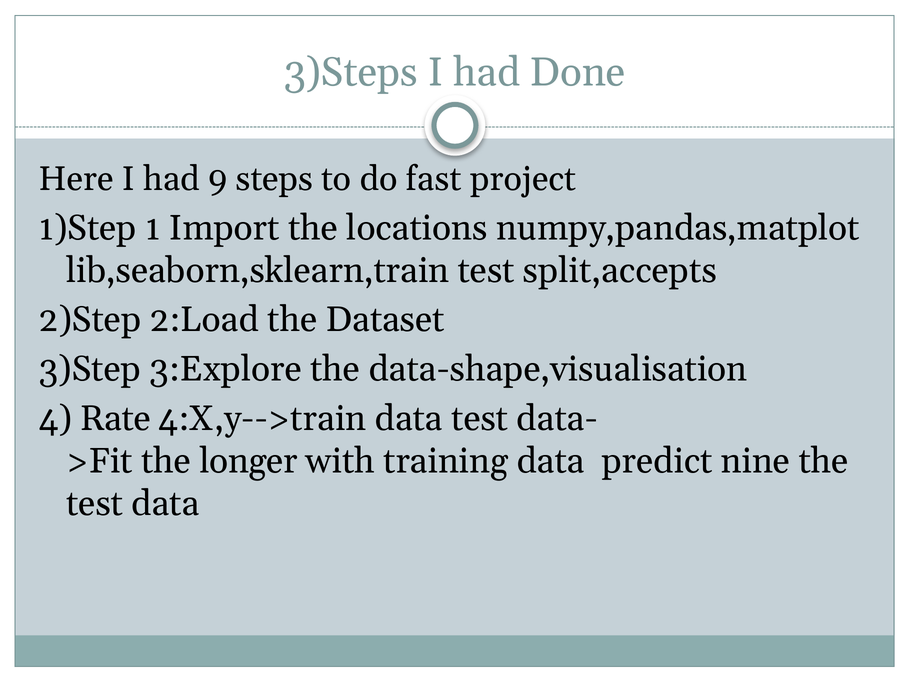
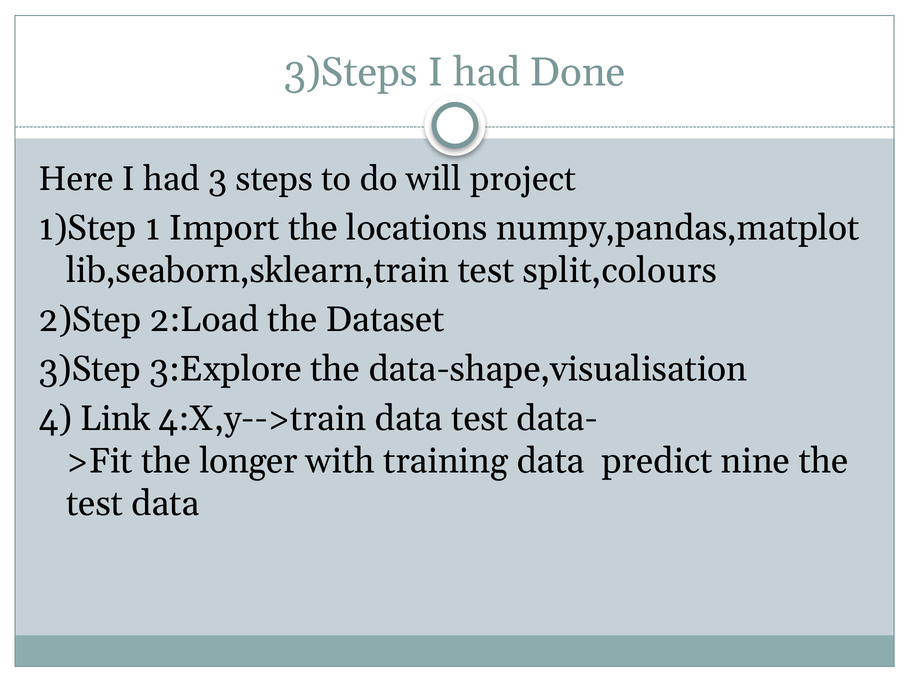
9: 9 -> 3 (218, 179)
fast: fast -> will (434, 179)
split,accepts: split,accepts -> split,colours (620, 271)
Rate: Rate -> Link (115, 419)
